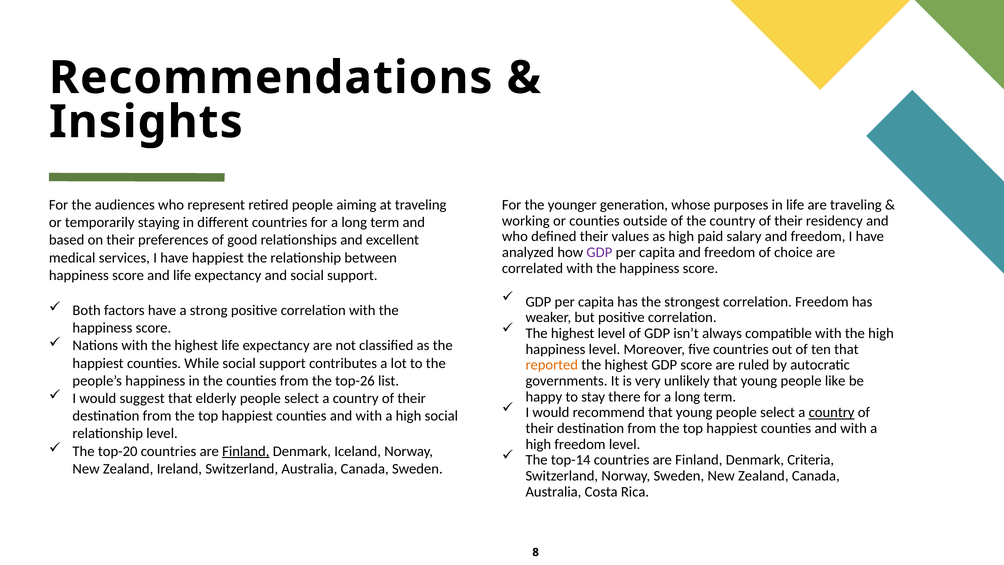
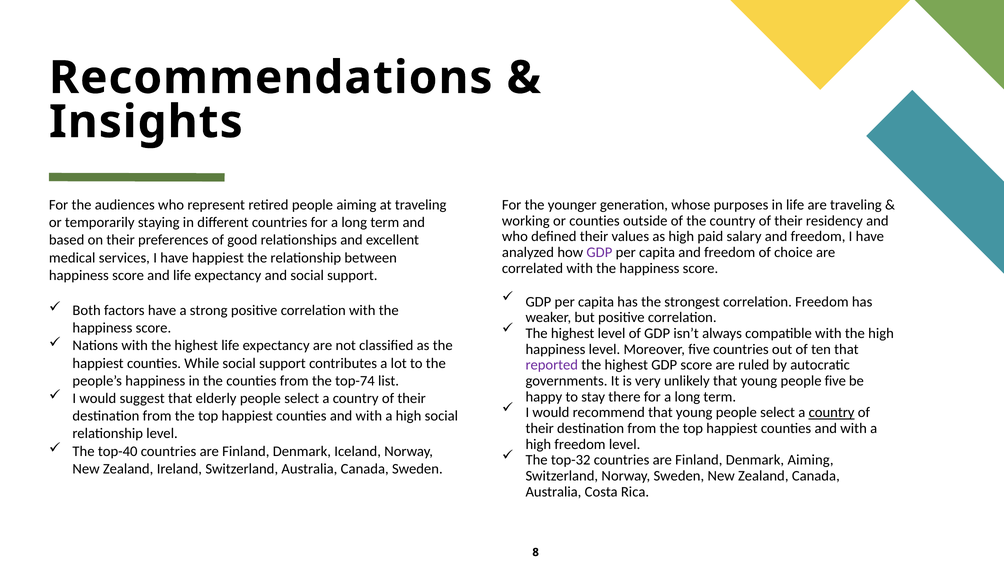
reported colour: orange -> purple (552, 365)
top-26: top-26 -> top-74 (355, 381)
people like: like -> five (835, 381)
top-20: top-20 -> top-40 (118, 451)
Finland underline: present -> none (246, 451)
top-14: top-14 -> top-32 (571, 460)
Denmark Criteria: Criteria -> Aiming (811, 460)
